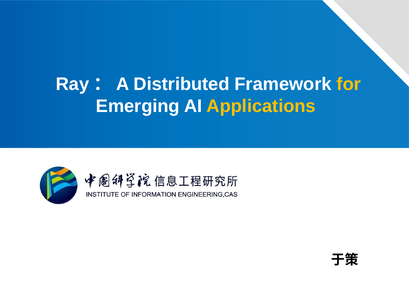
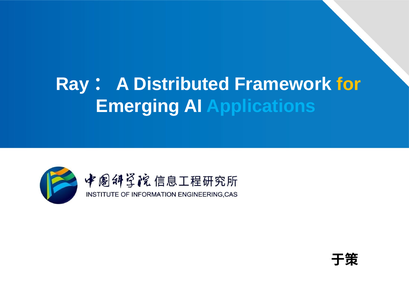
Applications colour: yellow -> light blue (261, 106)
